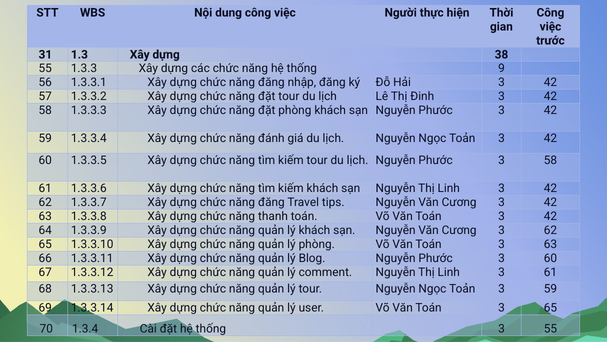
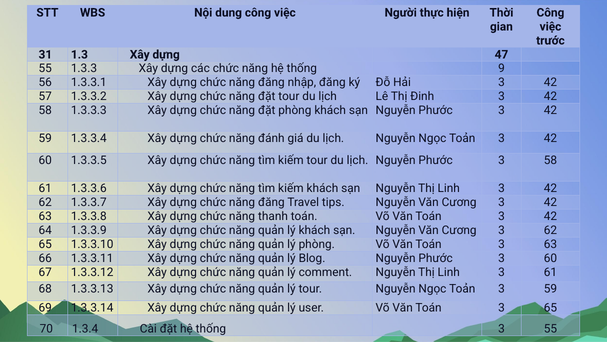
38: 38 -> 47 (501, 54)
